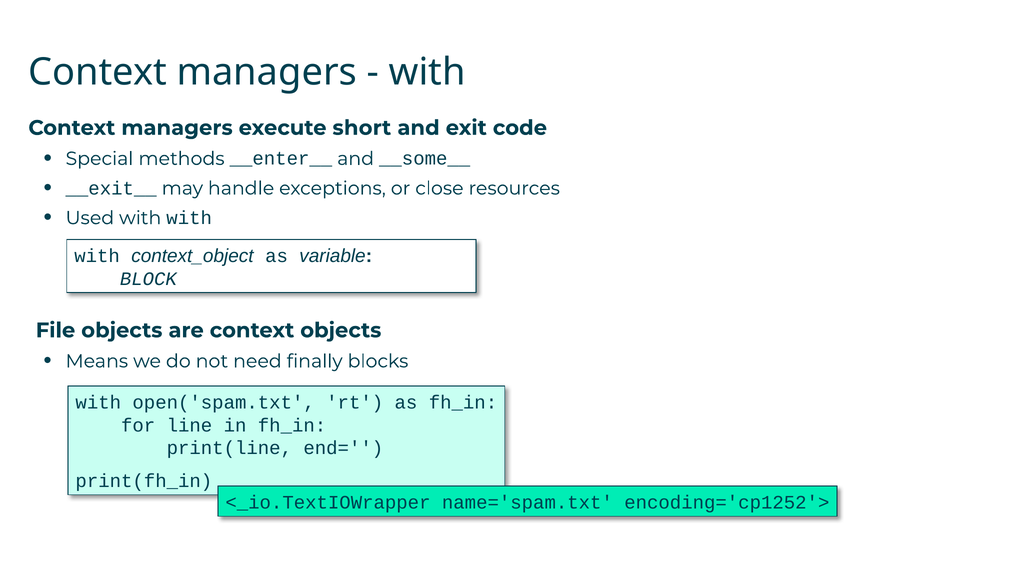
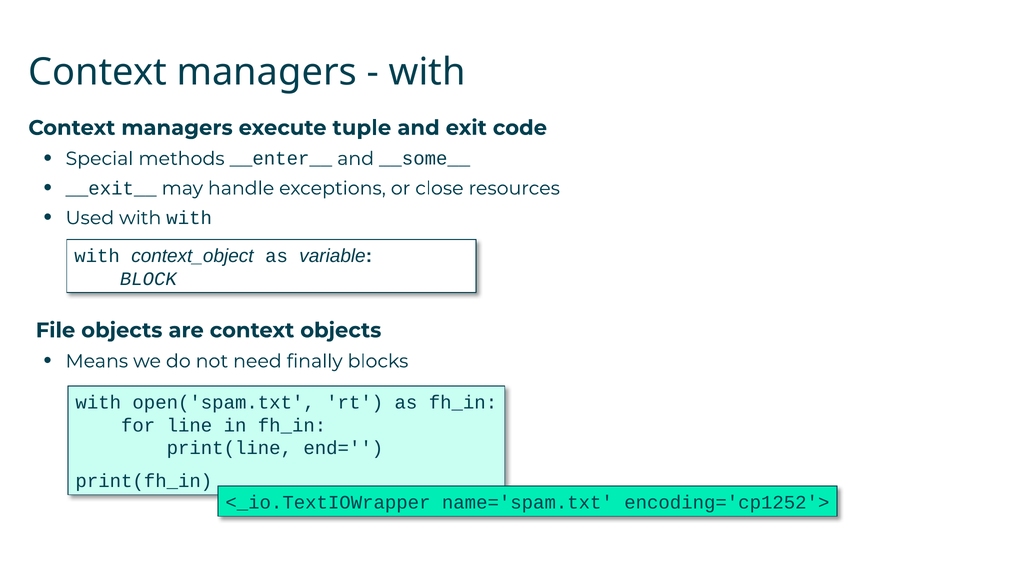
short: short -> tuple (362, 128)
